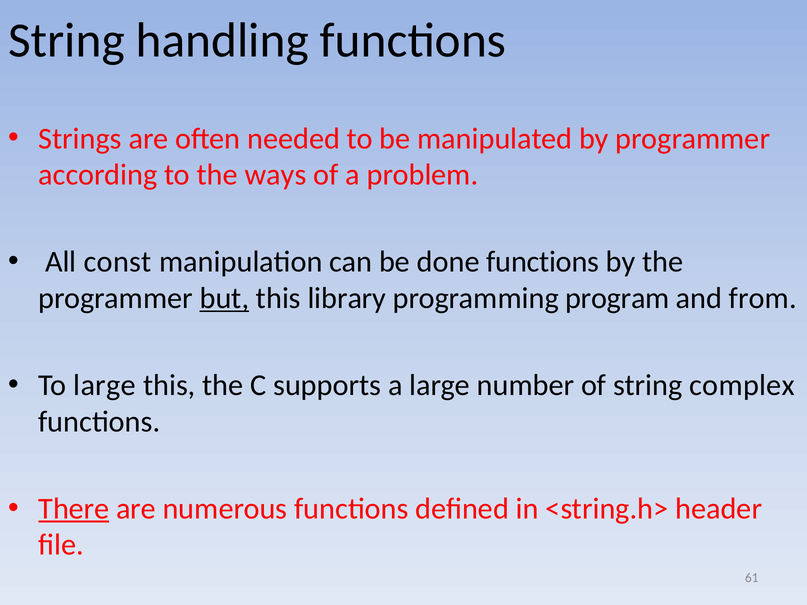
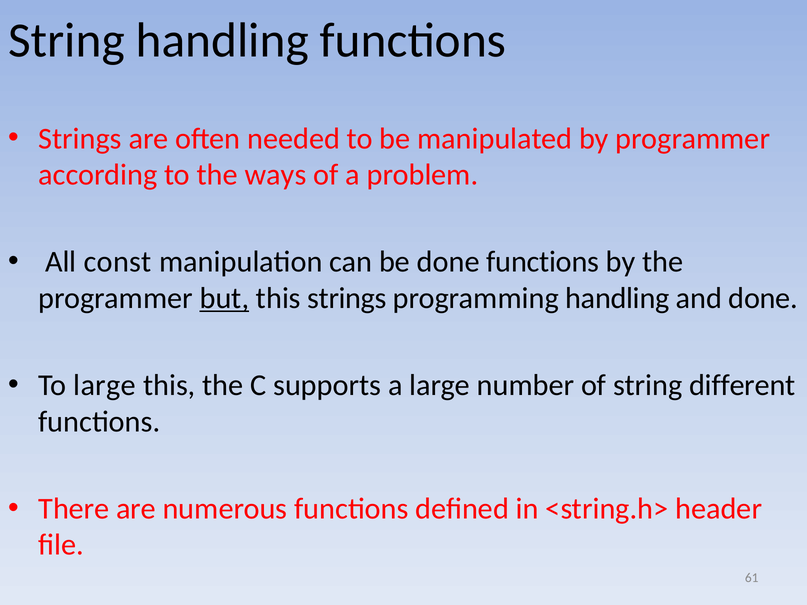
this library: library -> strings (347, 298)
programming program: program -> handling (617, 298)
and from: from -> done (763, 298)
complex: complex -> different (742, 385)
There underline: present -> none (74, 509)
